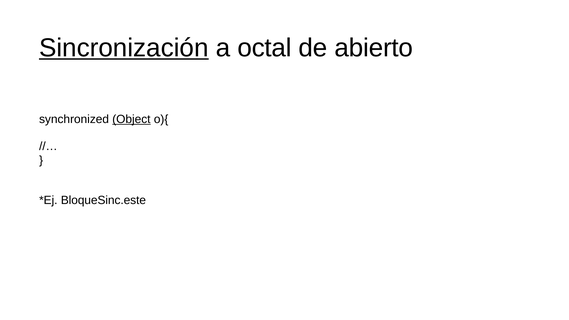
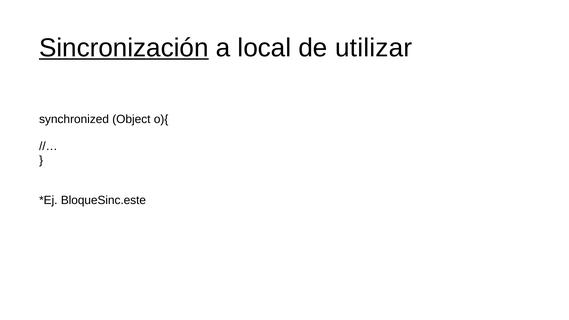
octal: octal -> local (264, 48)
abierto: abierto -> utilizar (374, 48)
Object underline: present -> none (131, 119)
